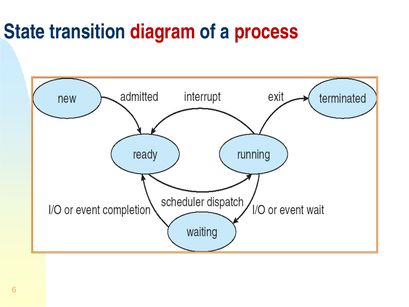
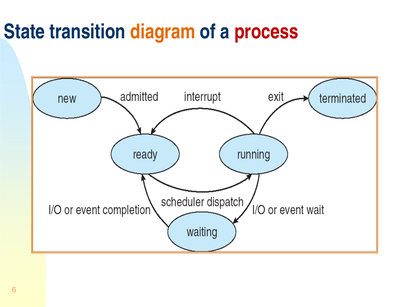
diagram colour: red -> orange (163, 32)
